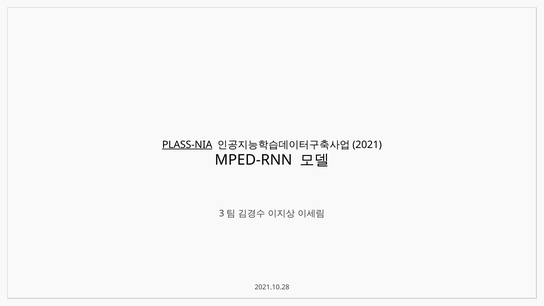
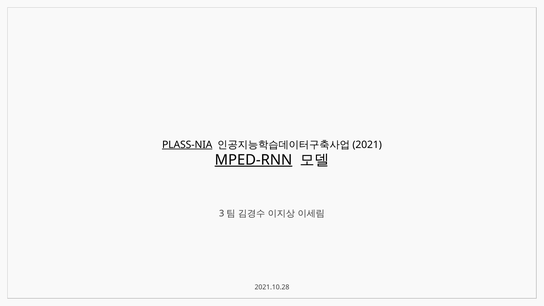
MPED-RNN underline: none -> present (253, 160)
